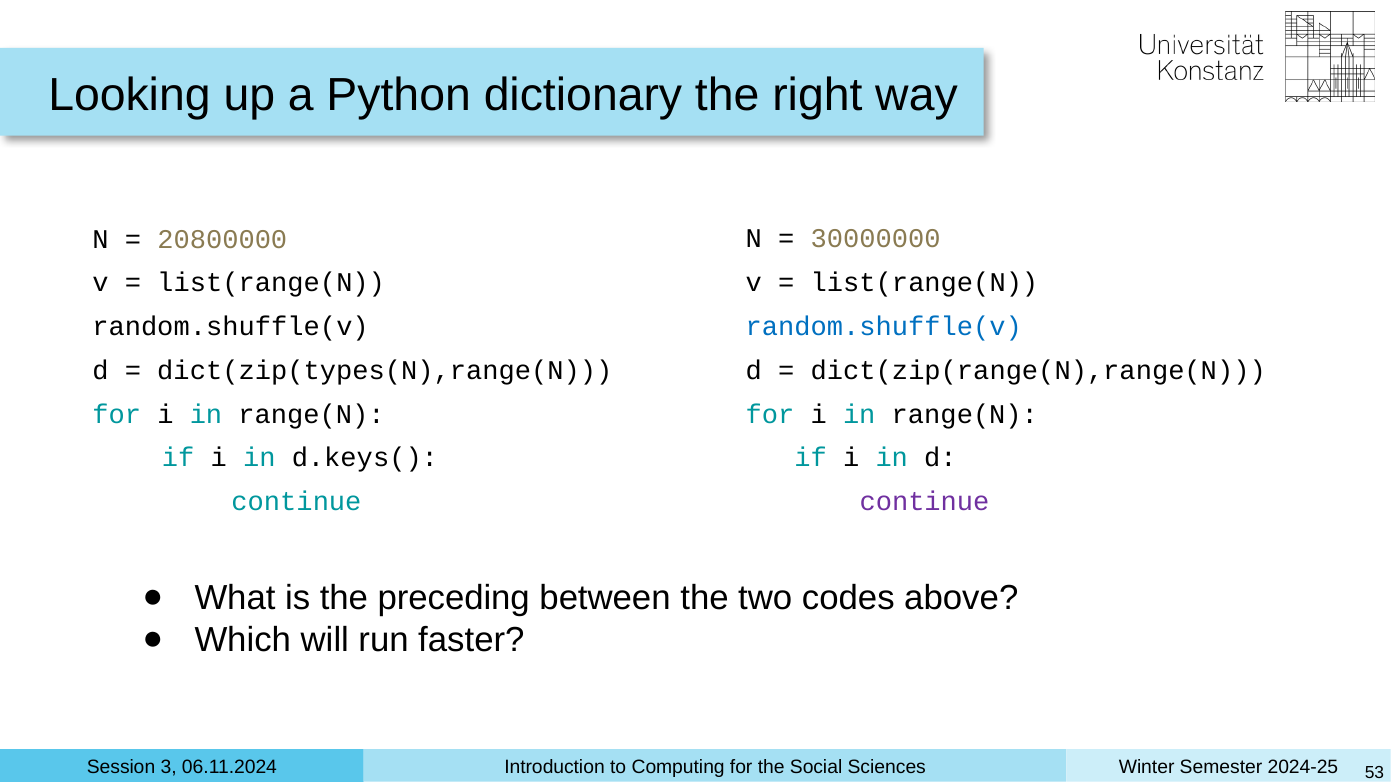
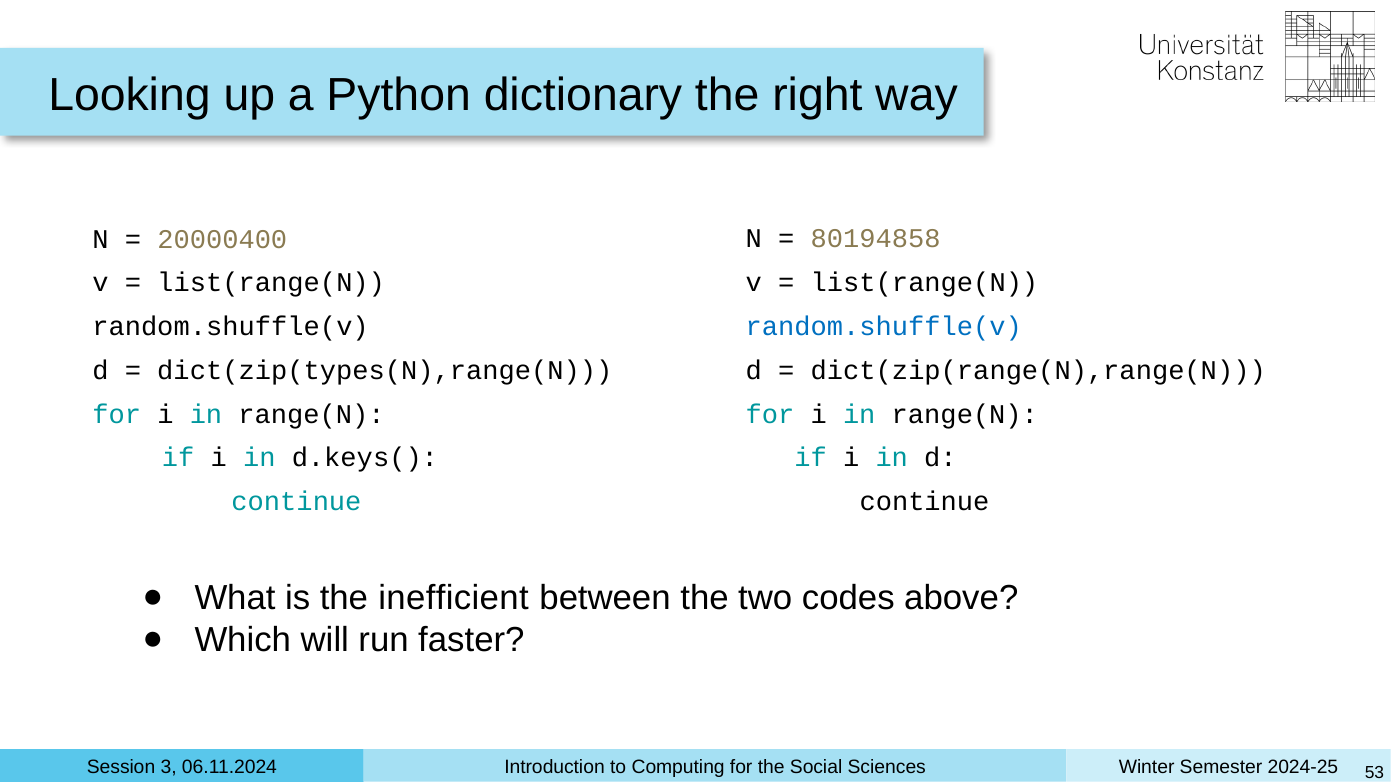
30000000: 30000000 -> 80194858 (876, 239)
20800000: 20800000 -> 20000400 (222, 239)
continue colour: purple -> black (924, 502)
preceding: preceding -> inefficient (454, 598)
